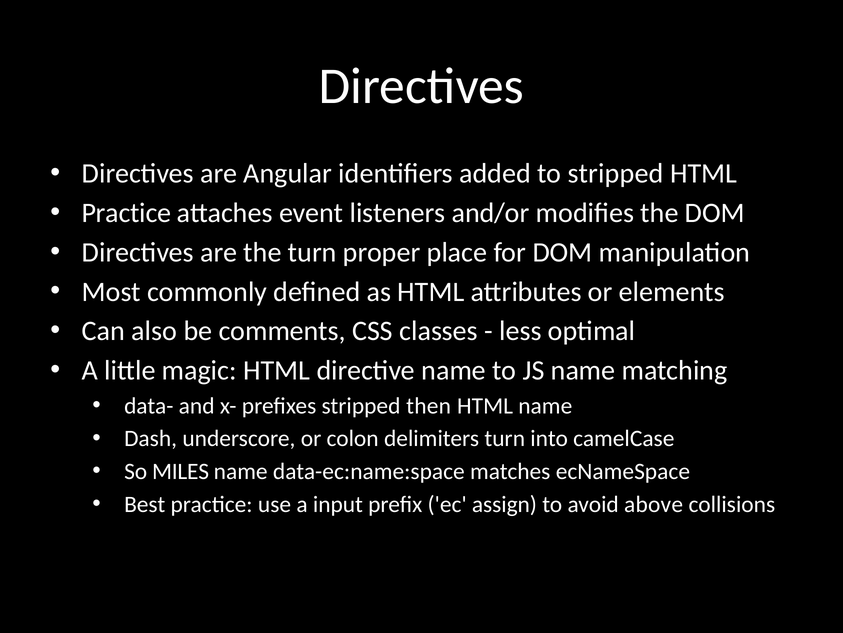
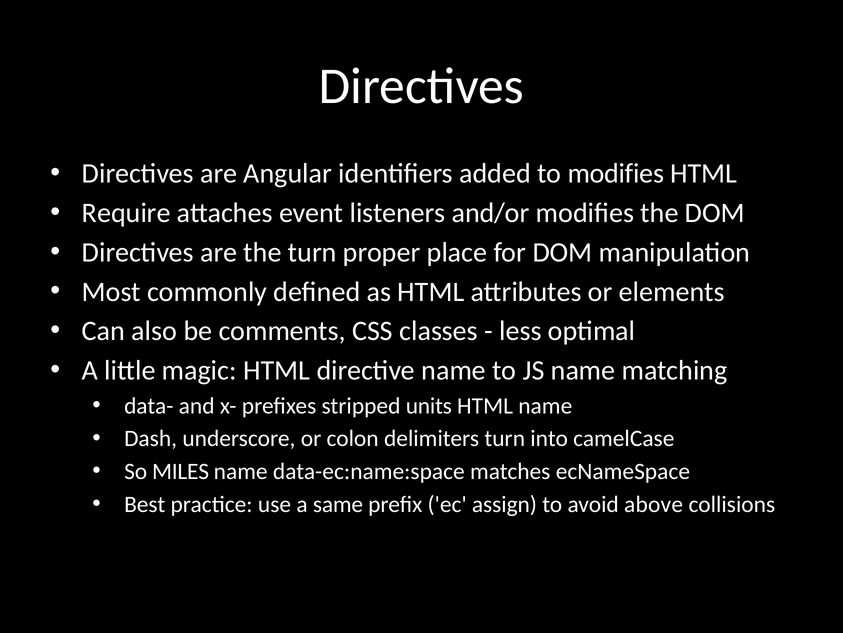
to stripped: stripped -> modifies (616, 173)
Practice: Practice -> Require (126, 213)
then: then -> units (429, 405)
input: input -> same (338, 504)
